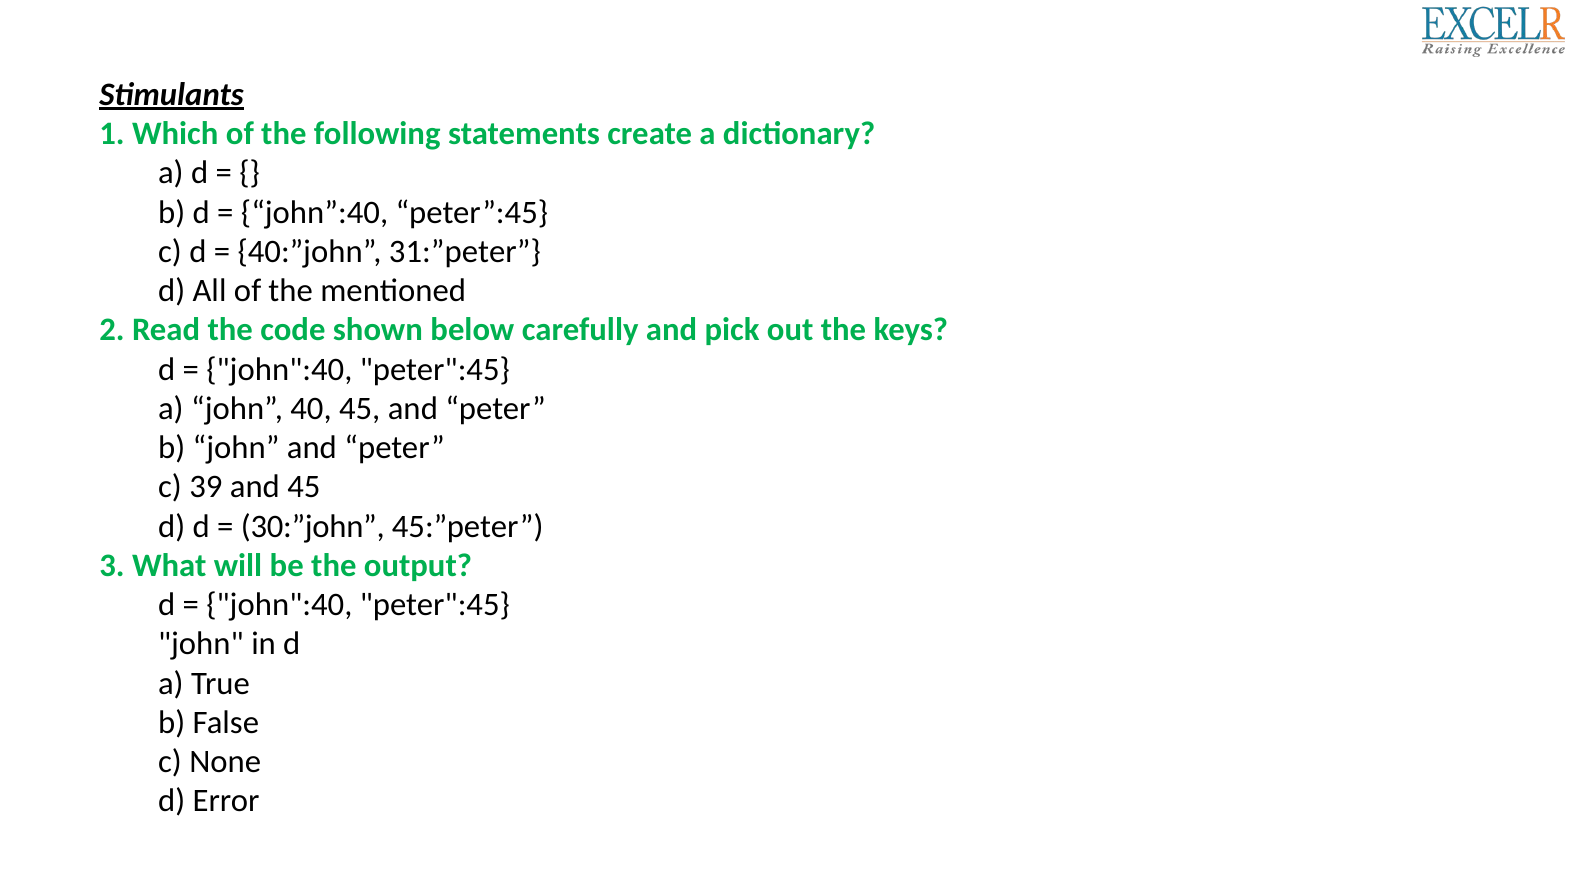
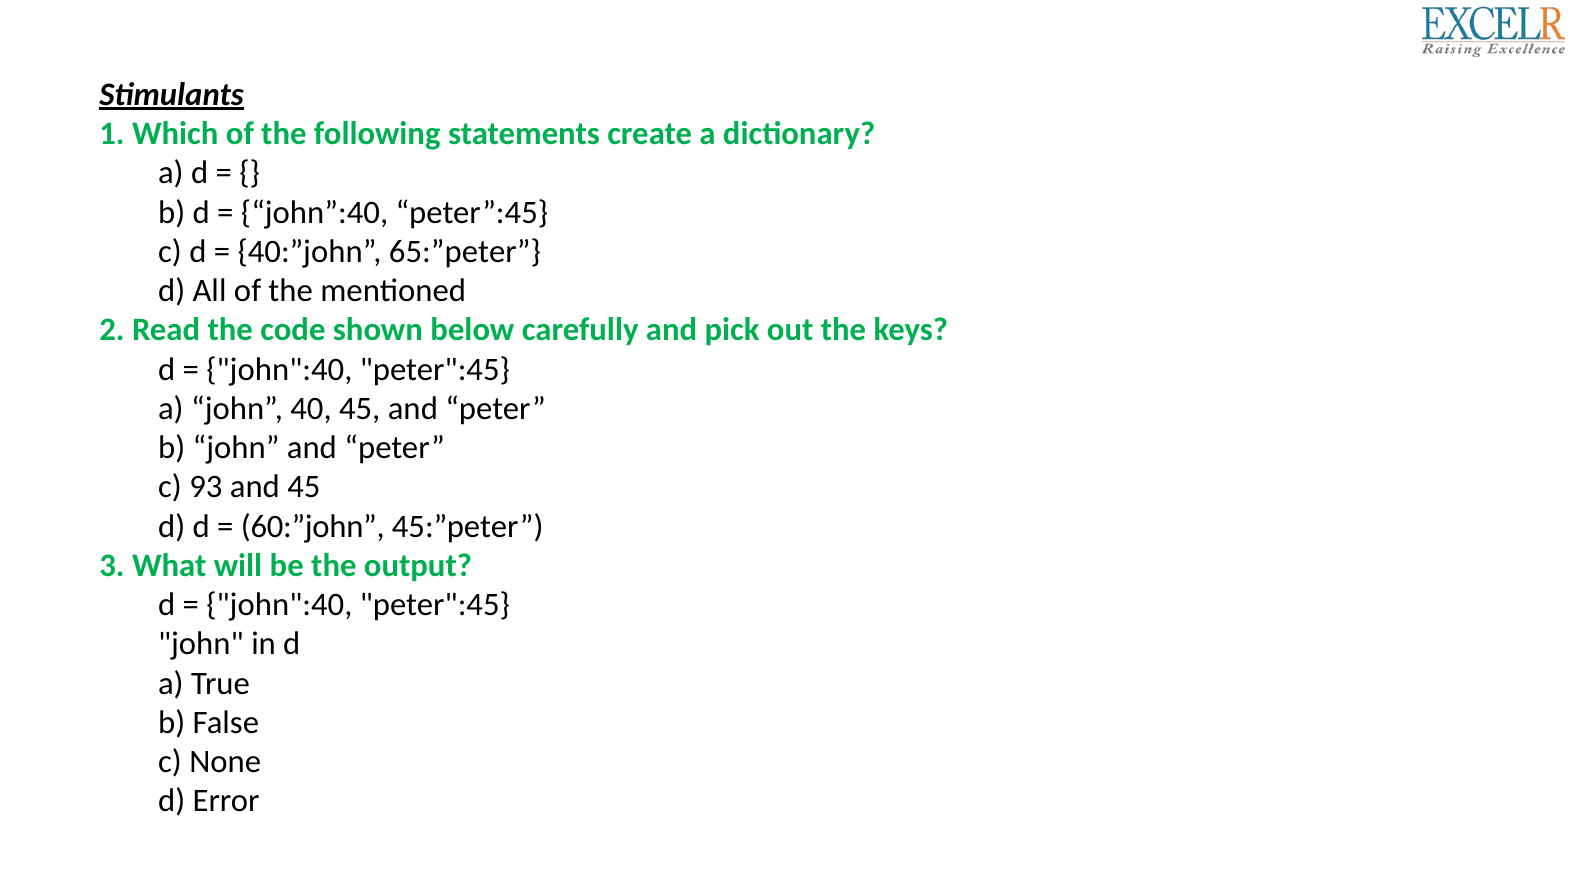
31:”peter: 31:”peter -> 65:”peter (465, 251)
39: 39 -> 93 (206, 487)
30:”john: 30:”john -> 60:”john (313, 526)
